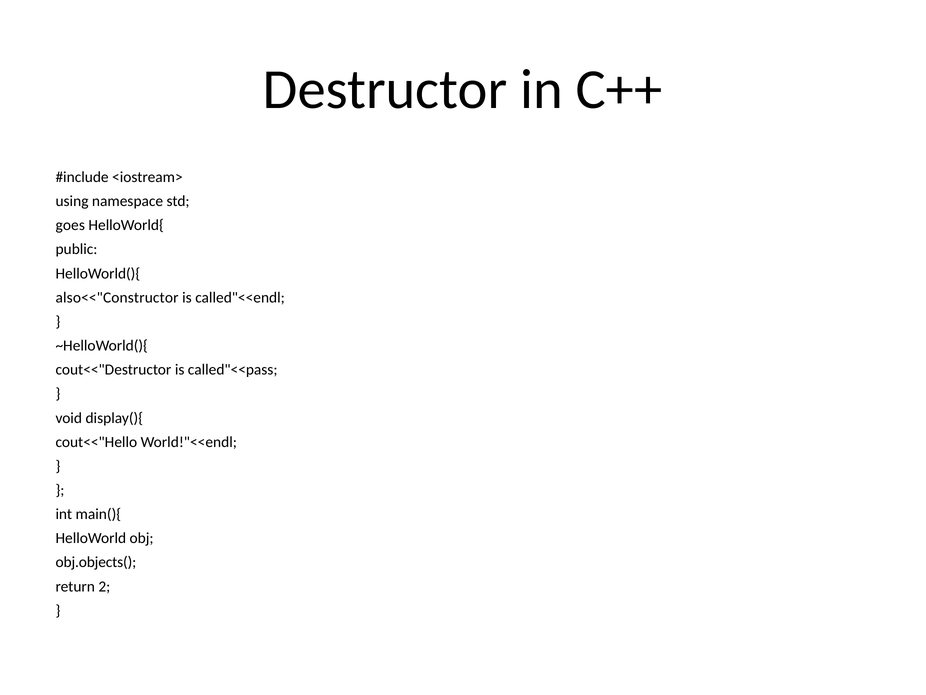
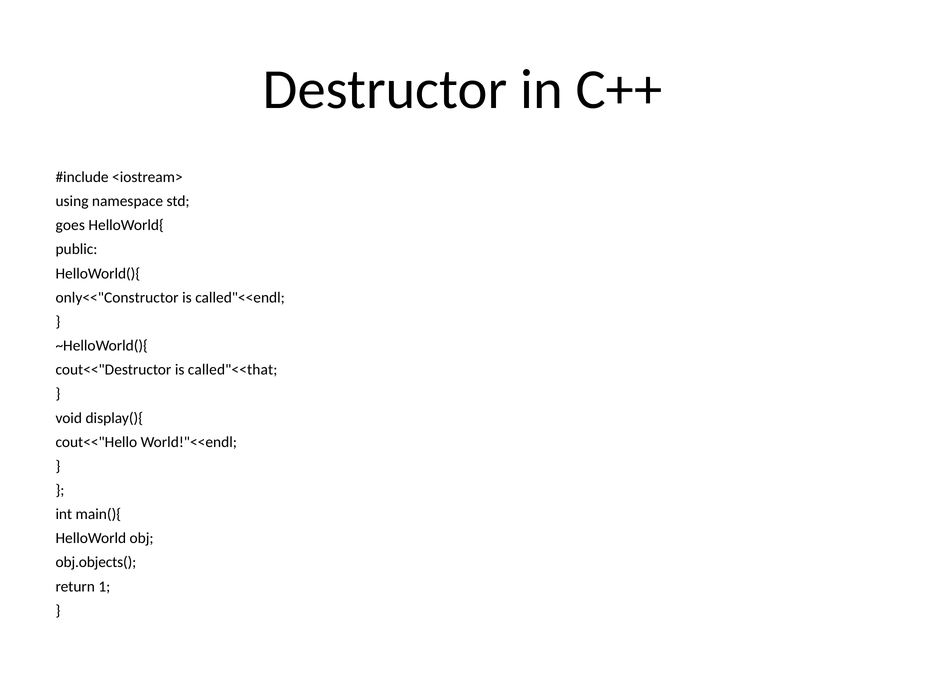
also<<"Constructor: also<<"Constructor -> only<<"Constructor (117, 297)
called"<<pass: called"<<pass -> called"<<that (233, 370)
2: 2 -> 1 (104, 586)
